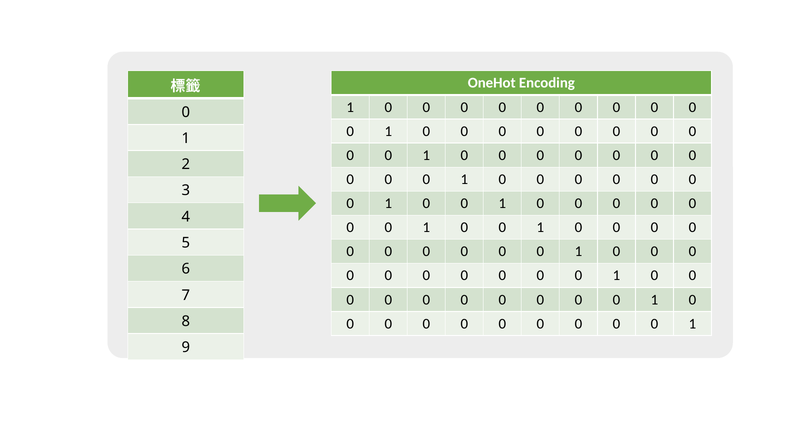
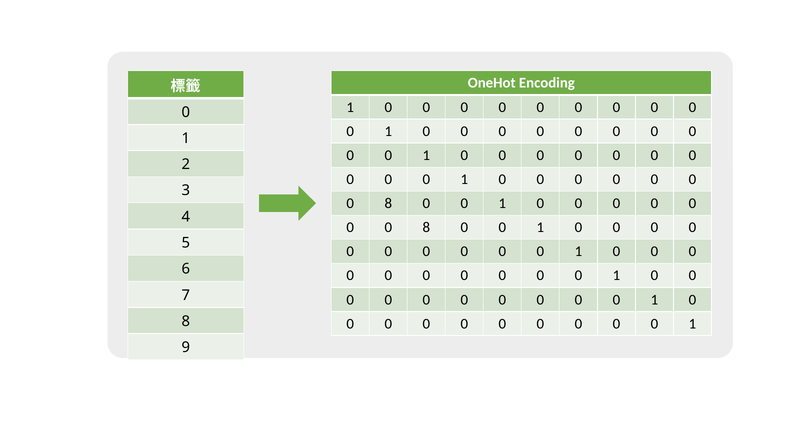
1: 1 -> 8 (388, 203)
1: 1 -> 8 (426, 227)
